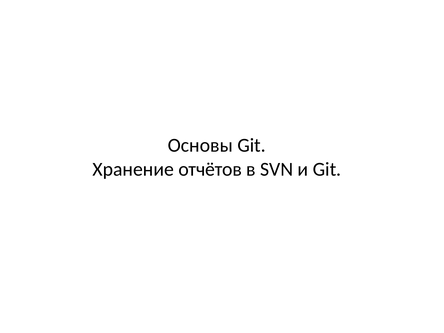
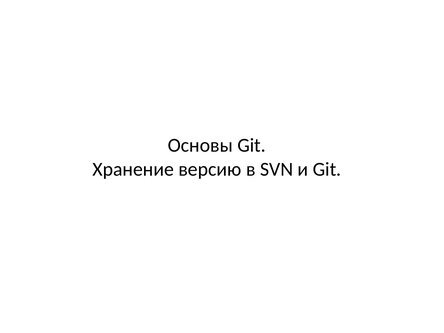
отчётов: отчётов -> версию (210, 169)
